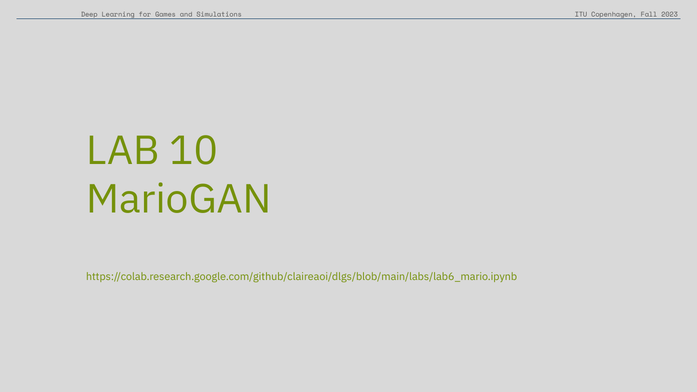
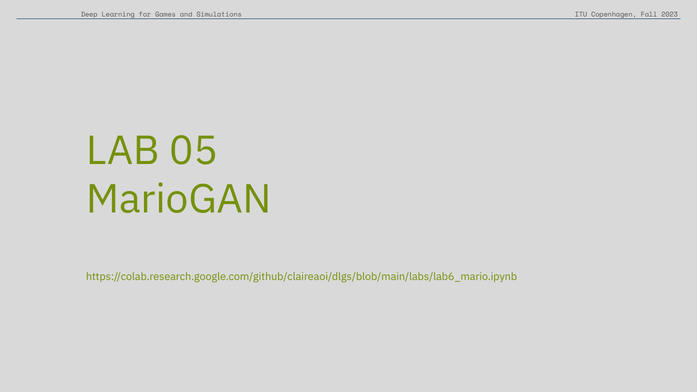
10: 10 -> 05 (194, 151)
